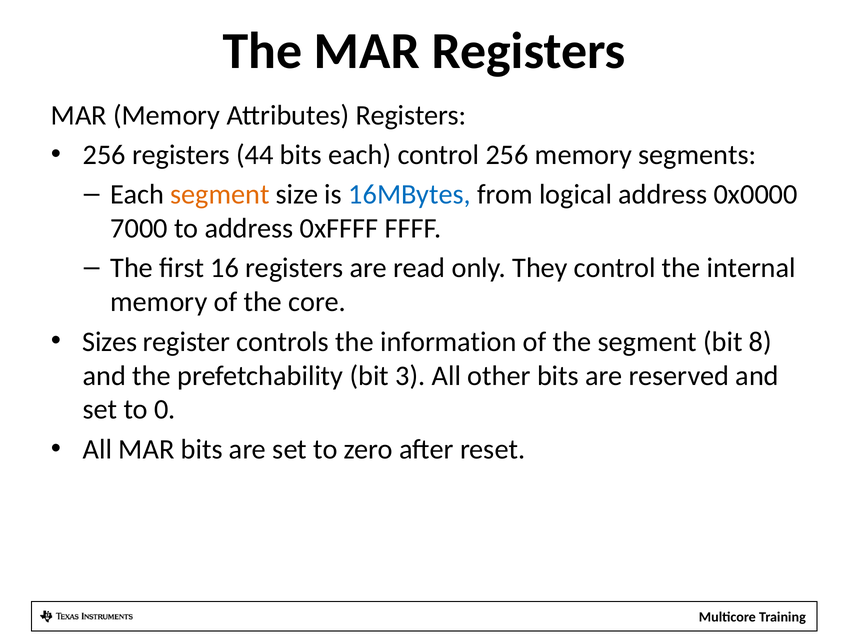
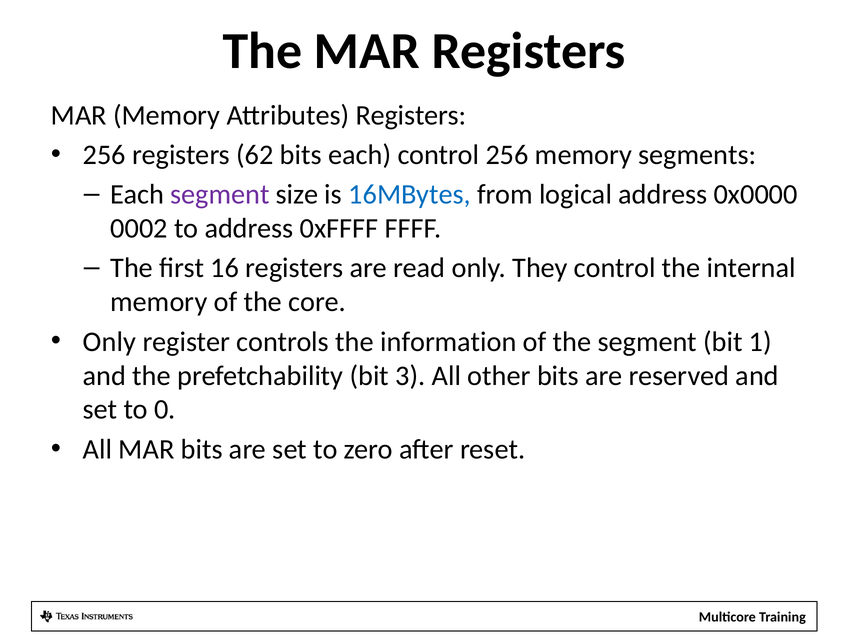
44: 44 -> 62 (255, 155)
segment colour: orange -> purple (220, 194)
7000: 7000 -> 0002 (139, 228)
Sizes: Sizes -> Only (110, 342)
8: 8 -> 1 (760, 342)
